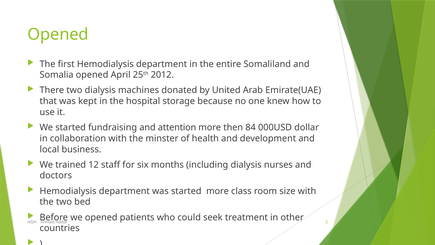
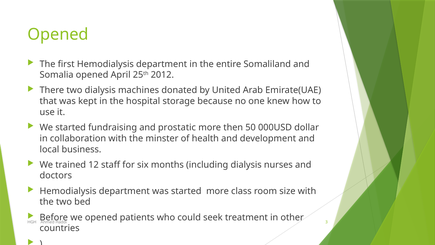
attention: attention -> prostatic (177, 127)
84: 84 -> 50 (251, 127)
